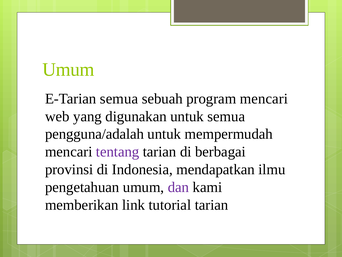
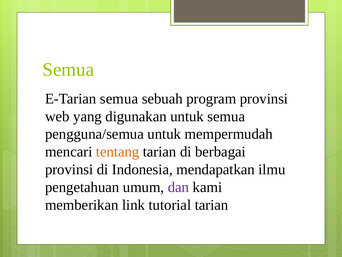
Umum: Umum -> Semua (68, 69)
program mencari: mencari -> provinsi (264, 98)
pengguna/adalah: pengguna/adalah -> pengguna/semua (94, 134)
tentang colour: purple -> orange (118, 152)
